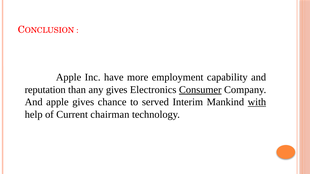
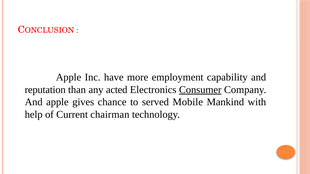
any gives: gives -> acted (117, 90)
Interim: Interim -> Mobile (188, 102)
with underline: present -> none (257, 102)
